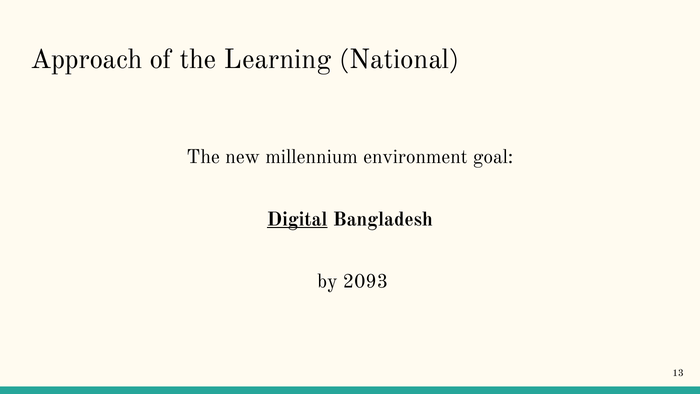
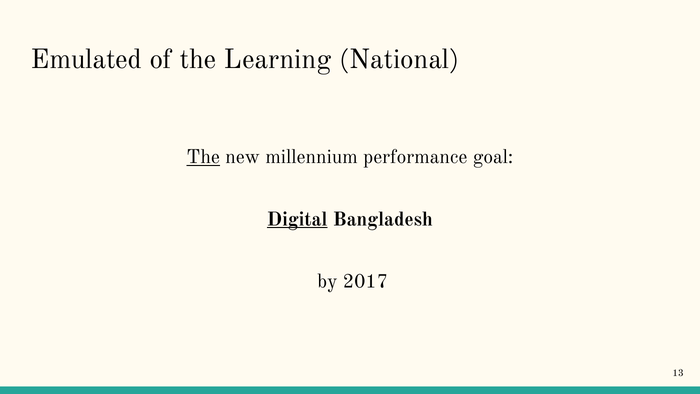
Approach: Approach -> Emulated (86, 59)
The underline: none -> present (203, 157)
environment: environment -> performance (415, 157)
2093: 2093 -> 2017 (365, 281)
